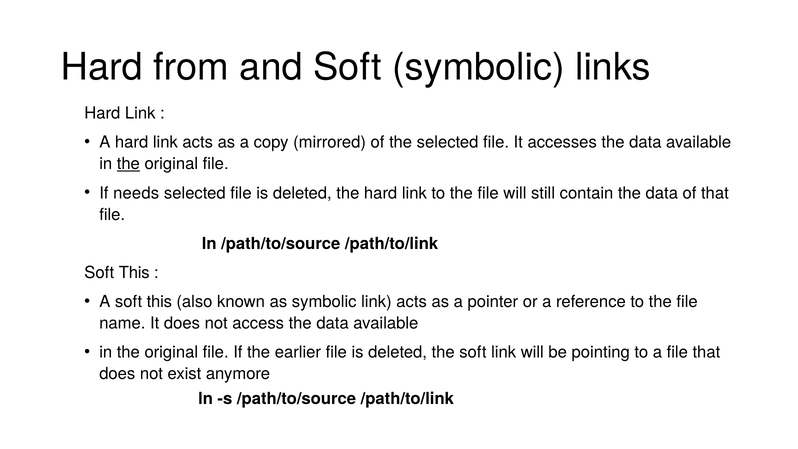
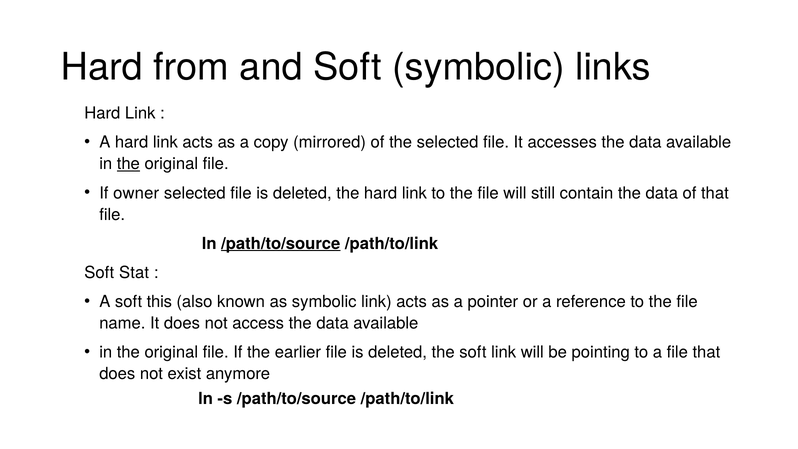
needs: needs -> owner (136, 193)
/path/to/source underline: none -> present (281, 243)
This: This -> Stat (134, 273)
